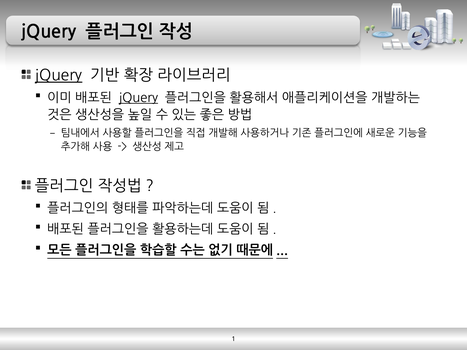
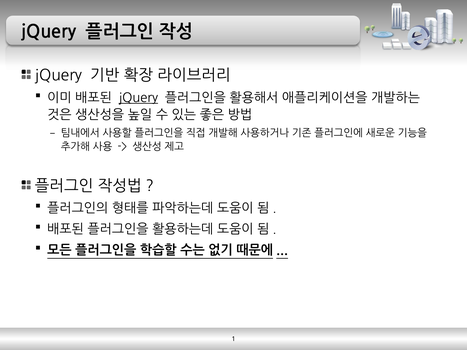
jQuery underline: present -> none (59, 76)
